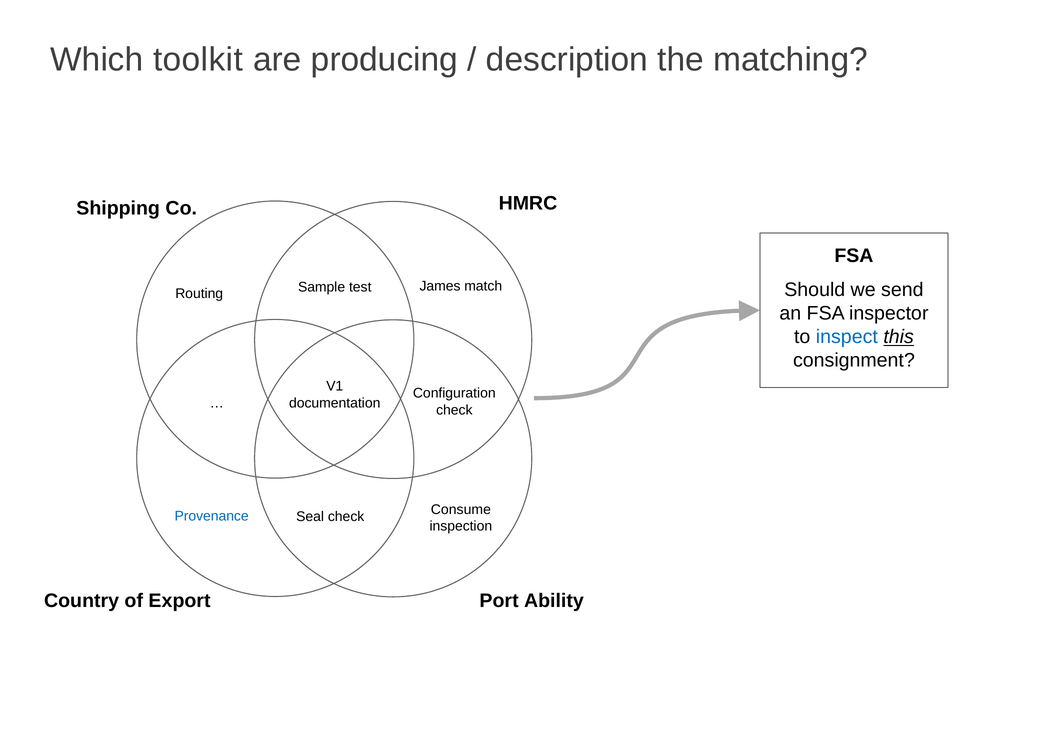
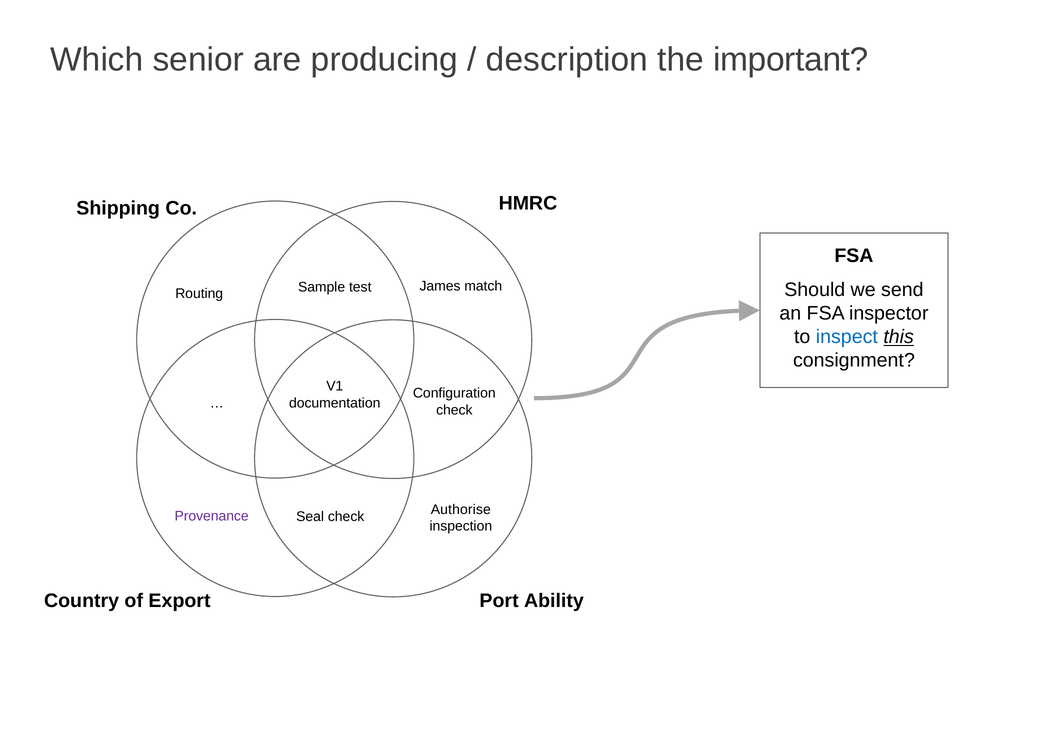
toolkit: toolkit -> senior (198, 59)
matching: matching -> important (791, 59)
Consume: Consume -> Authorise (461, 510)
Provenance colour: blue -> purple (212, 516)
